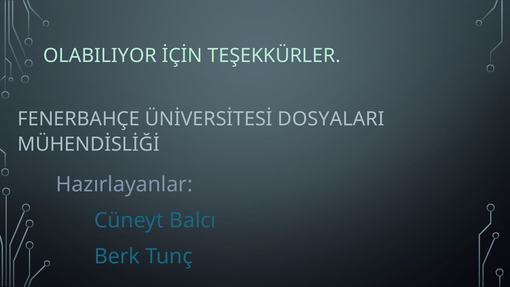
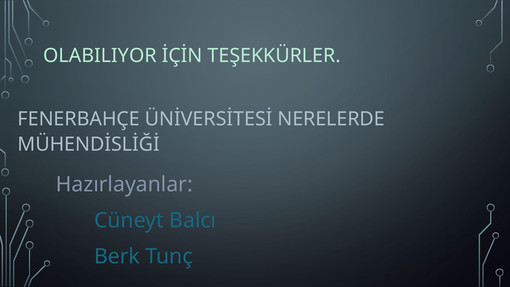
DOSYALARI: DOSYALARI -> NERELERDE (331, 119)
